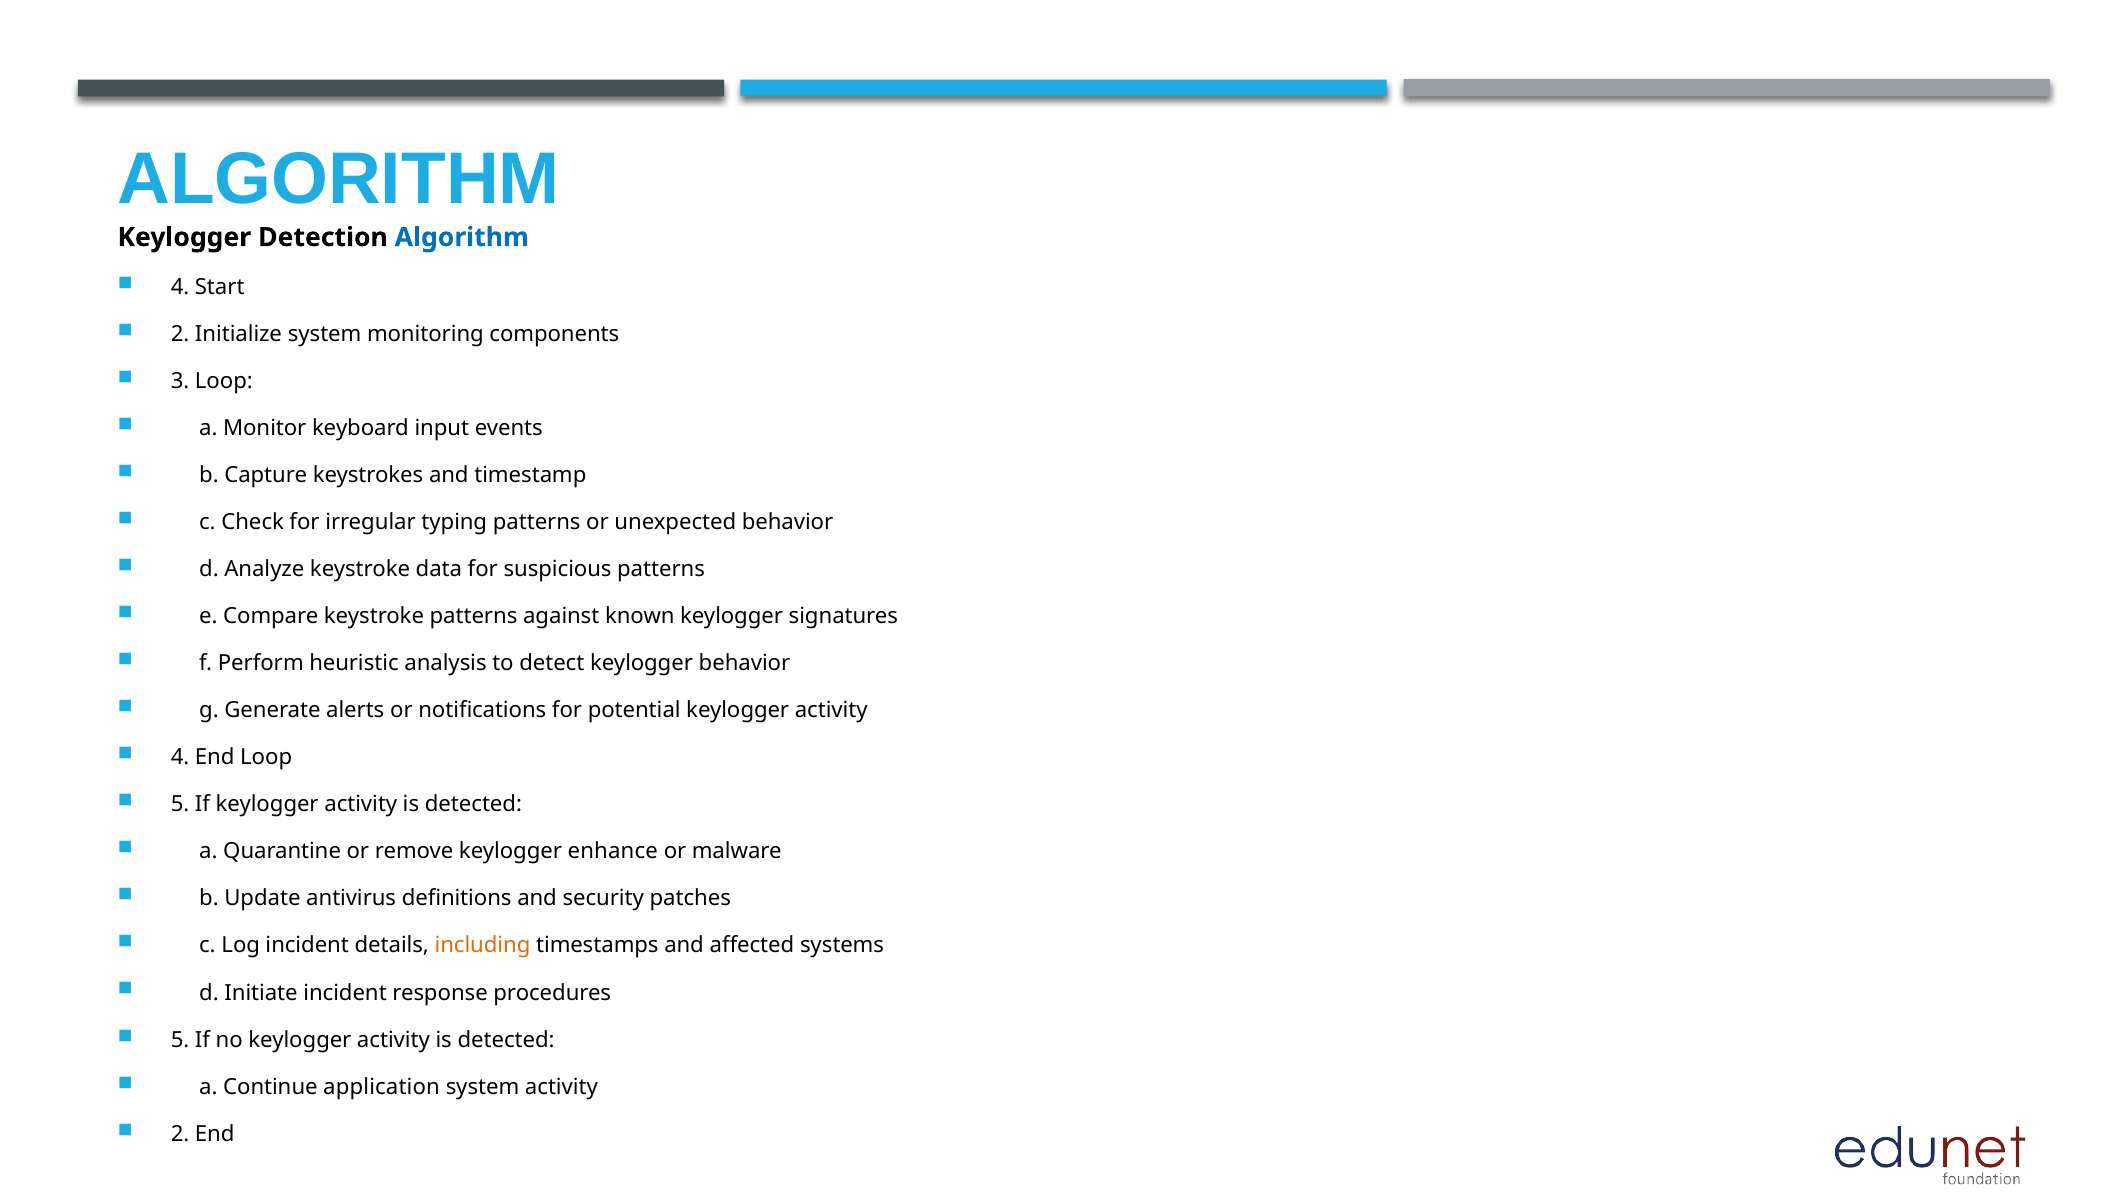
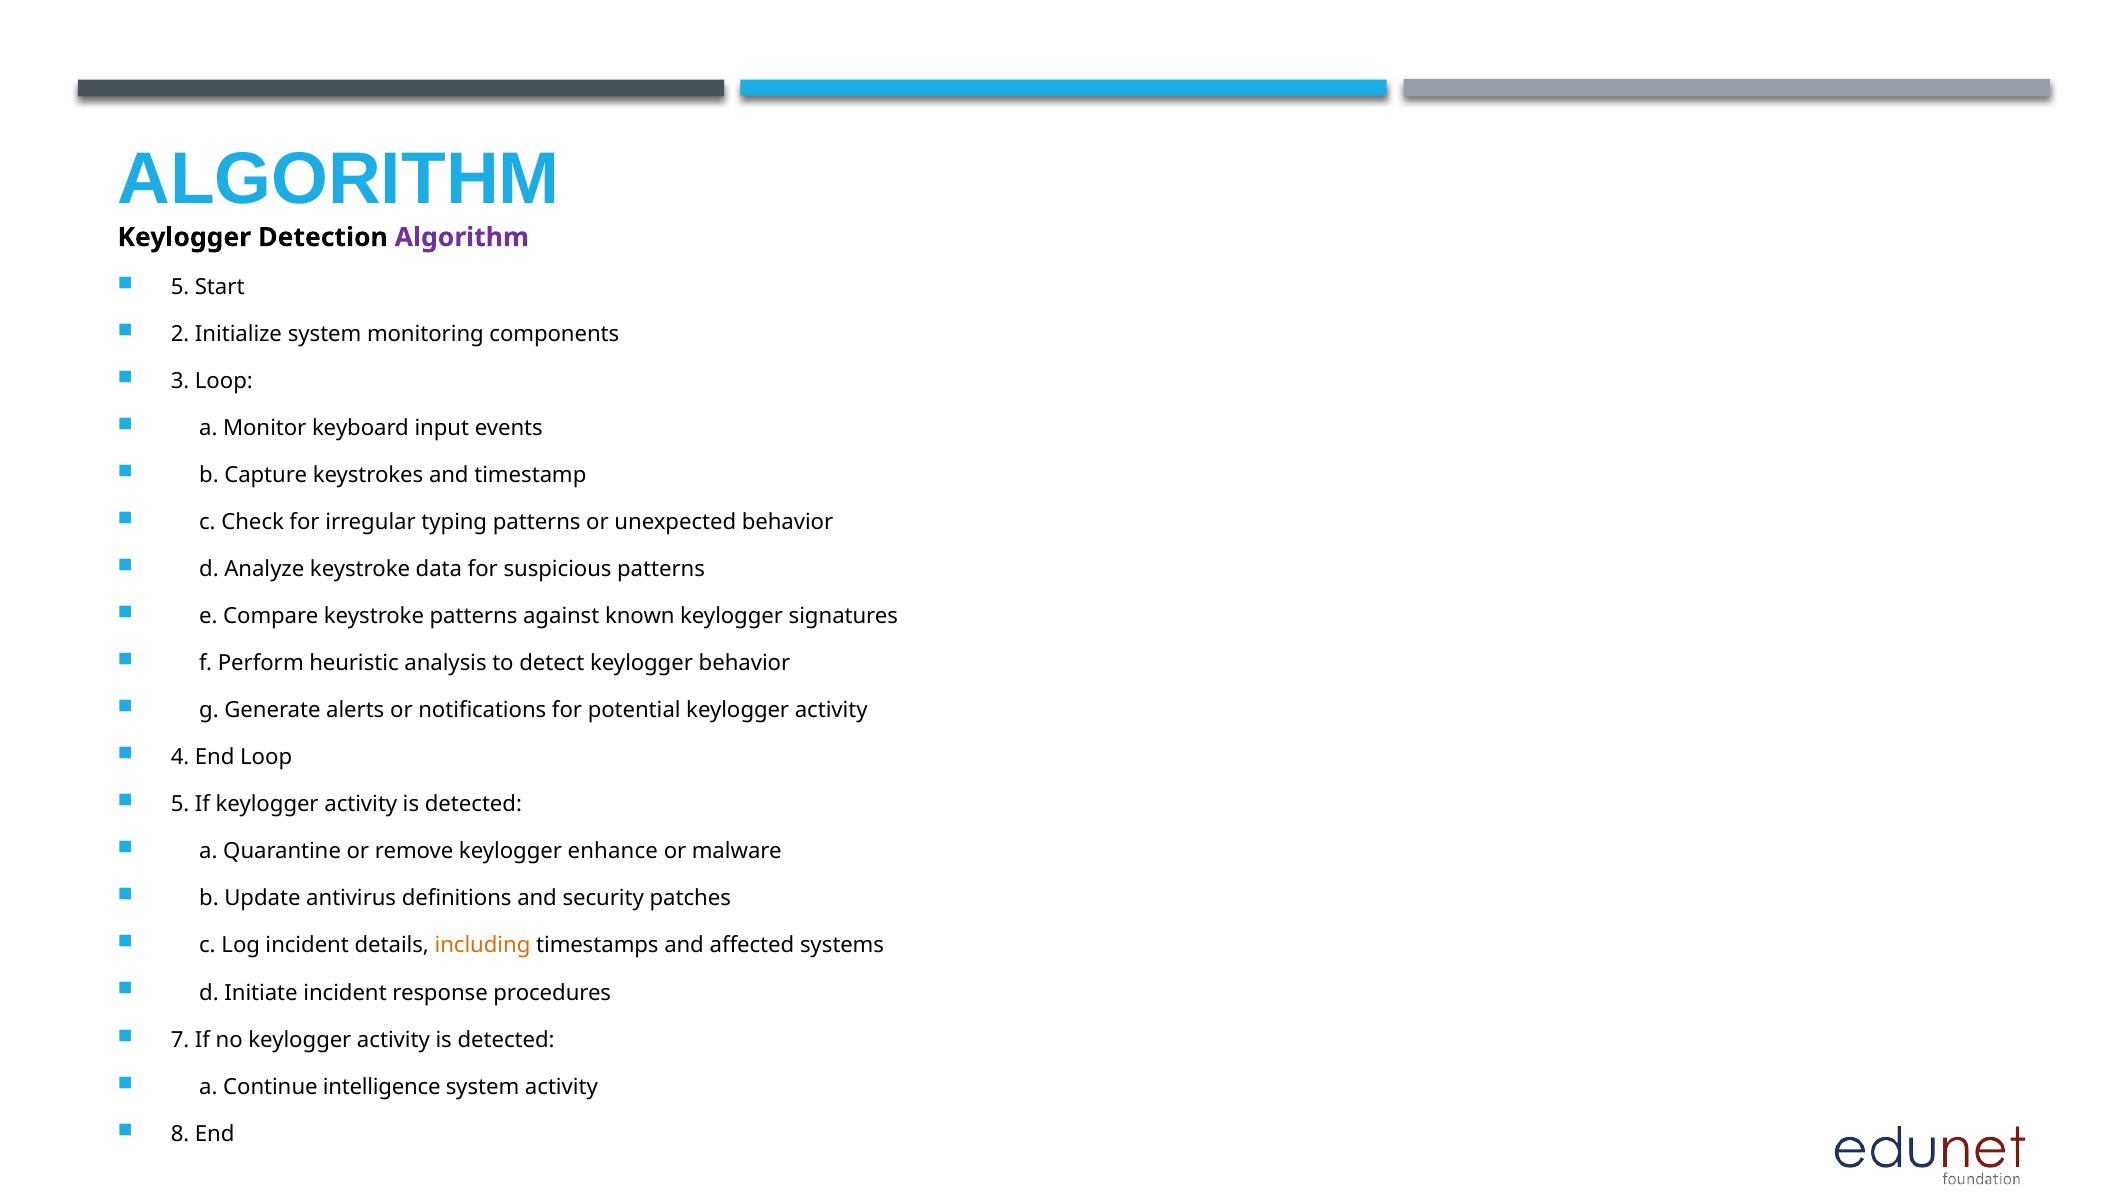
Algorithm colour: blue -> purple (462, 237)
4: 4 -> 5 (180, 287)
5: 5 -> 7 (180, 1040)
application: application -> intelligence (382, 1087)
2: 2 -> 8 (180, 1134)
